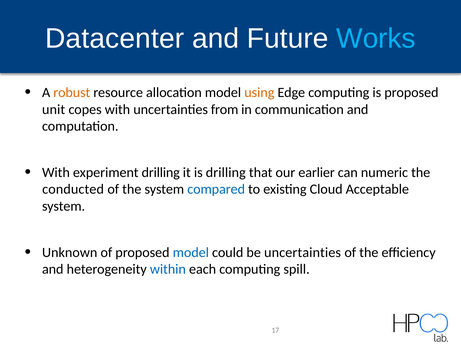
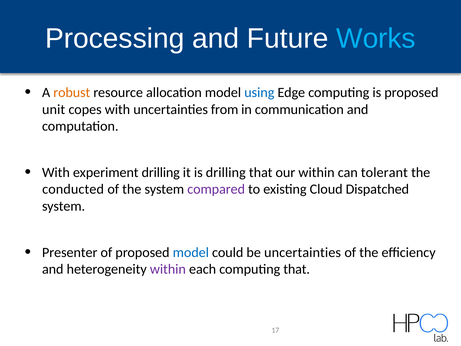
Datacenter: Datacenter -> Processing (115, 38)
using colour: orange -> blue (259, 92)
our earlier: earlier -> within (317, 172)
numeric: numeric -> tolerant (384, 172)
compared colour: blue -> purple (216, 189)
Acceptable: Acceptable -> Dispatched (377, 189)
Unknown: Unknown -> Presenter (70, 252)
within colour: blue -> purple (168, 269)
computing spill: spill -> that (297, 269)
